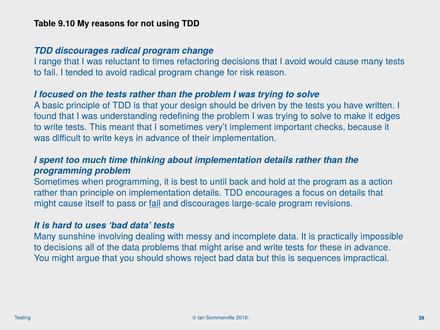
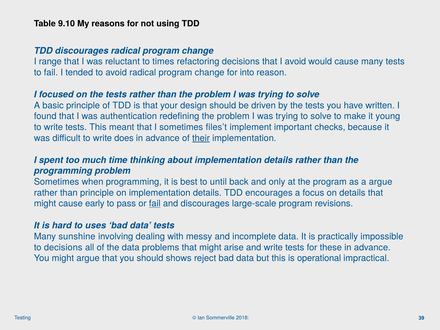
risk: risk -> into (247, 73)
understanding: understanding -> authentication (129, 116)
edges: edges -> young (388, 116)
very’t: very’t -> files’t (216, 127)
keys: keys -> does (124, 138)
their underline: none -> present (201, 138)
hold: hold -> only (277, 182)
a action: action -> argue (381, 182)
itself: itself -> early (95, 204)
sequences: sequences -> operational (319, 258)
